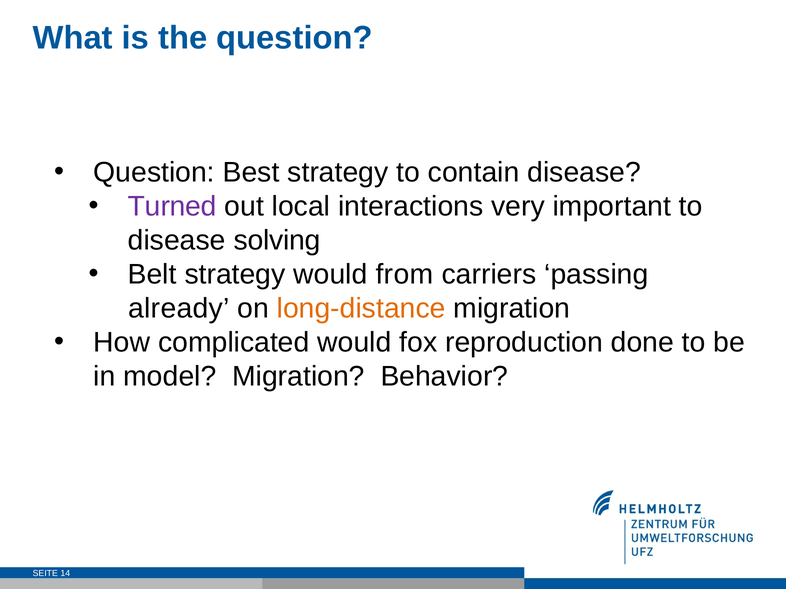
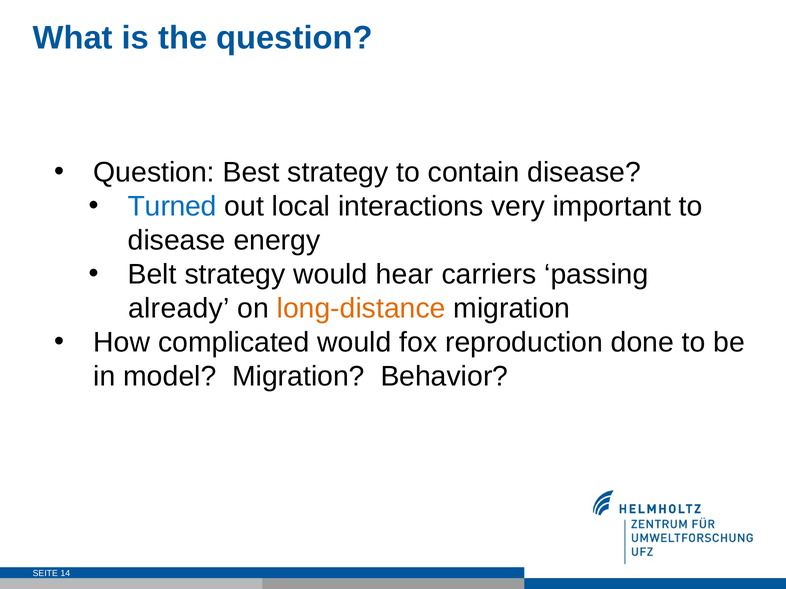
Turned colour: purple -> blue (172, 207)
solving: solving -> energy (277, 241)
from: from -> hear (405, 275)
